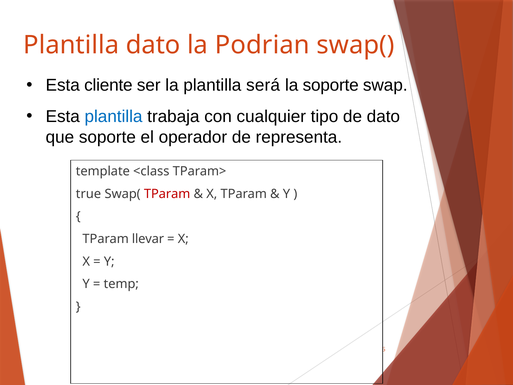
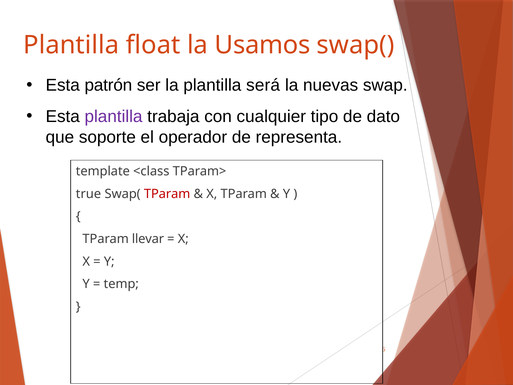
Plantilla dato: dato -> float (153, 45)
Podrian: Podrian -> Usamos (262, 45)
cliente: cliente -> patrón (108, 85)
la soporte: soporte -> nuevas (331, 85)
plantilla colour: blue -> purple (114, 116)
